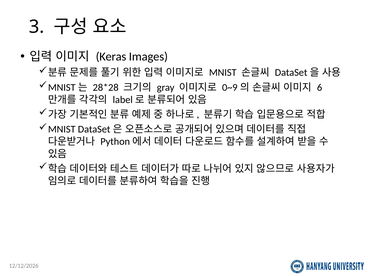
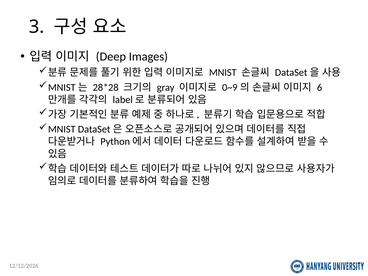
Keras: Keras -> Deep (111, 57)
